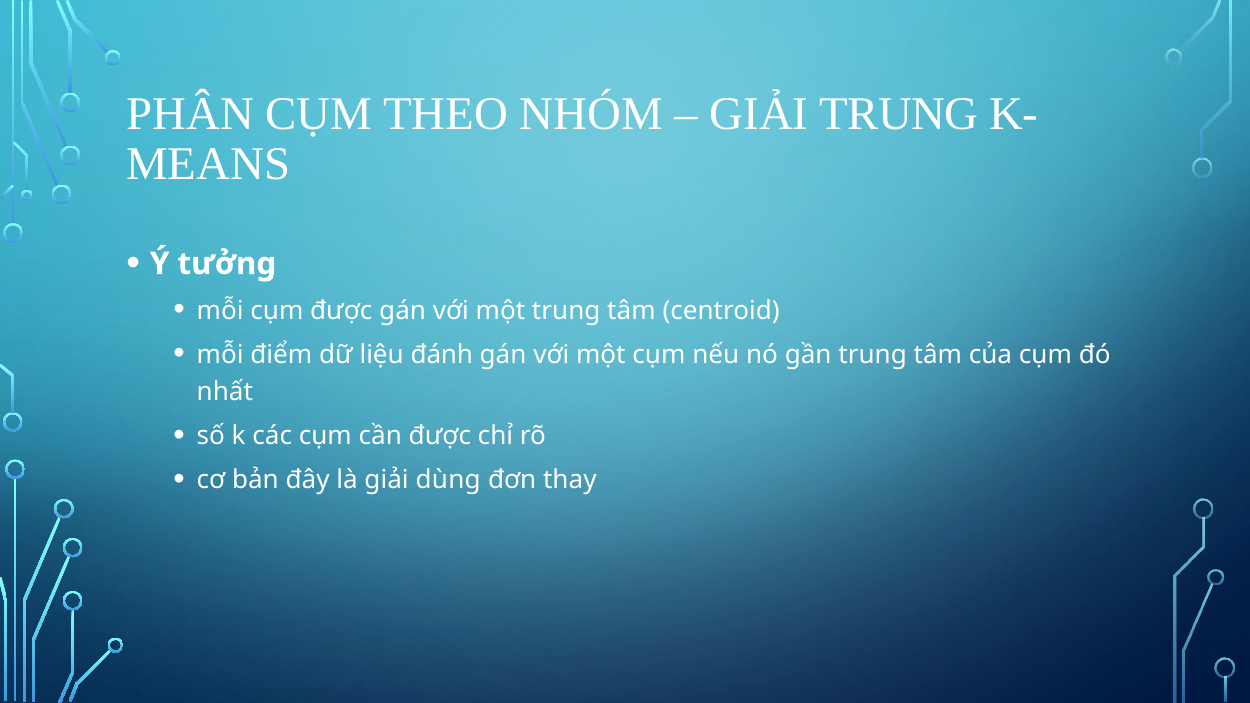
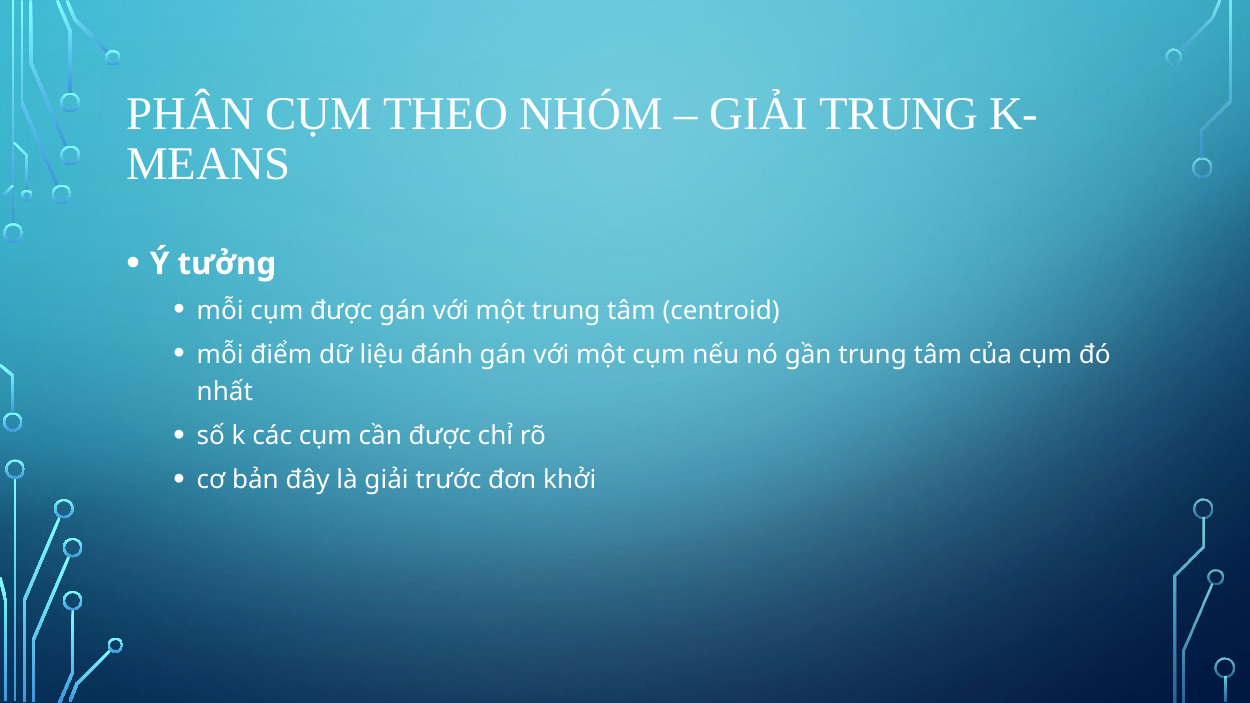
dùng: dùng -> trước (448, 480)
thay: thay -> khởi (570, 480)
